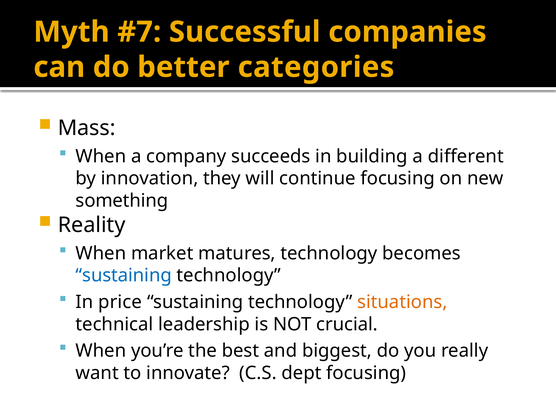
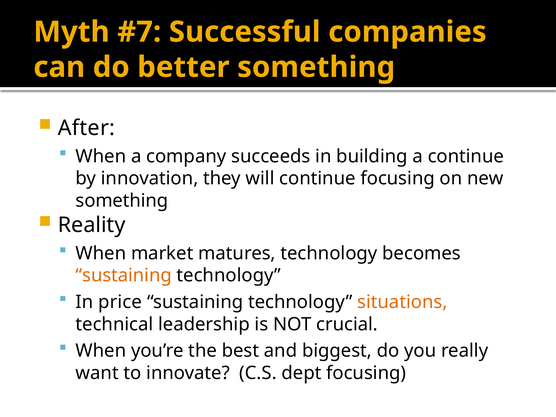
better categories: categories -> something (316, 67)
Mass: Mass -> After (86, 128)
a different: different -> continue (466, 156)
sustaining colour: blue -> orange (124, 275)
